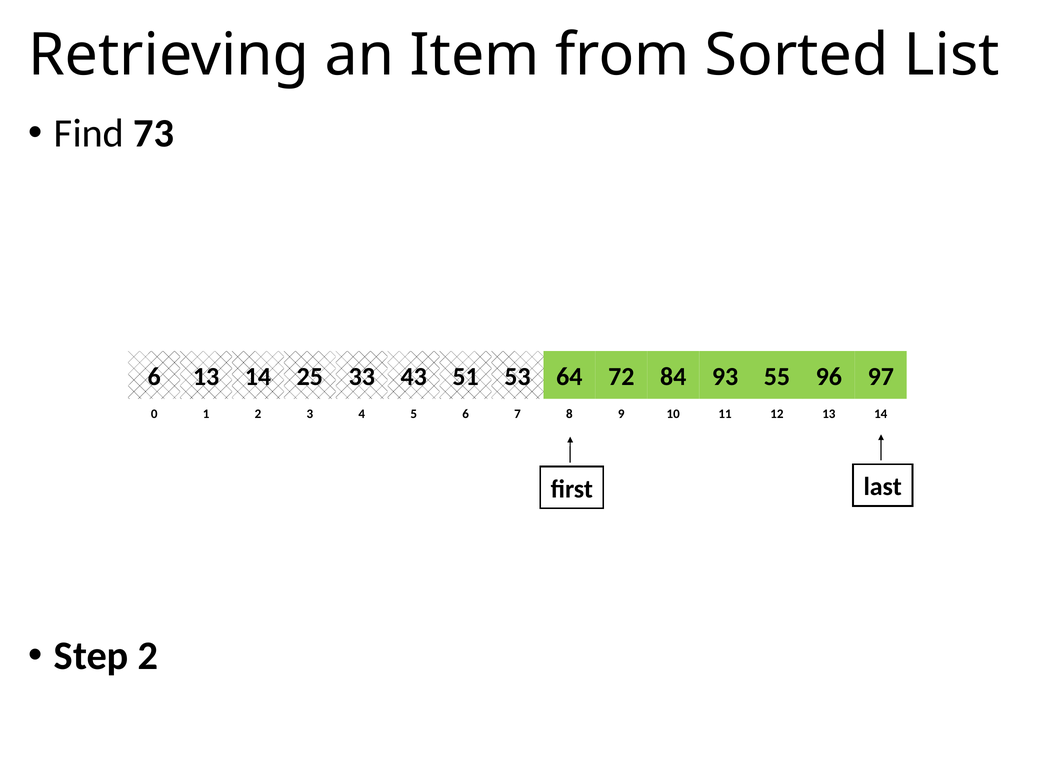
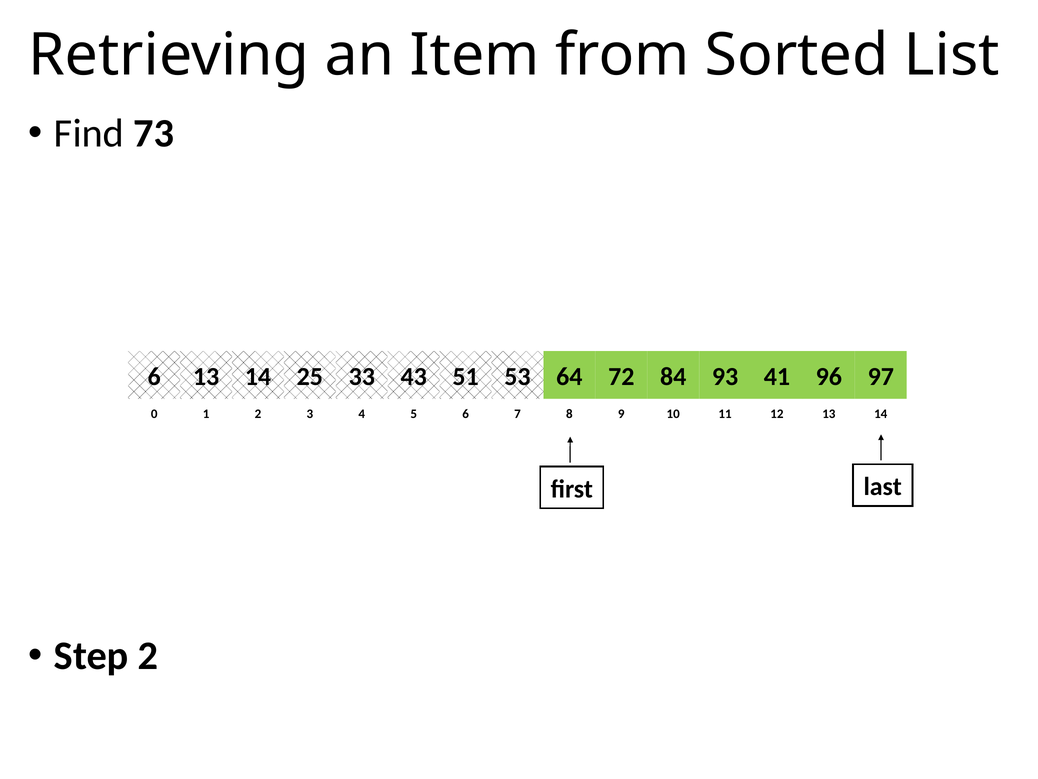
55: 55 -> 41 (777, 377)
